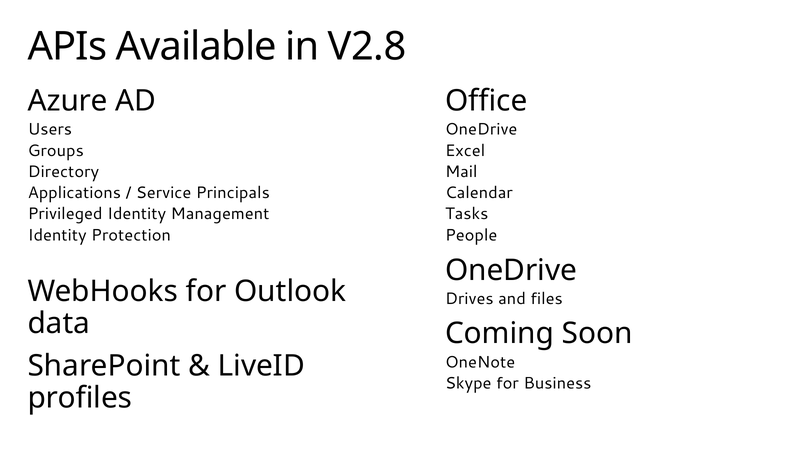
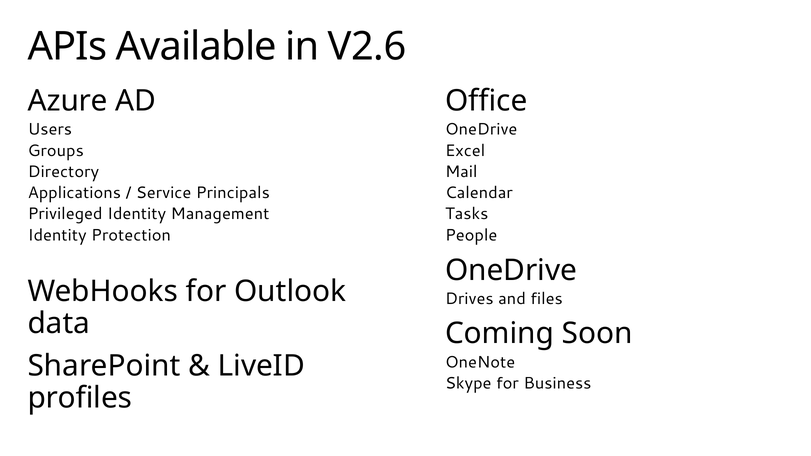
V2.8: V2.8 -> V2.6 (367, 47)
